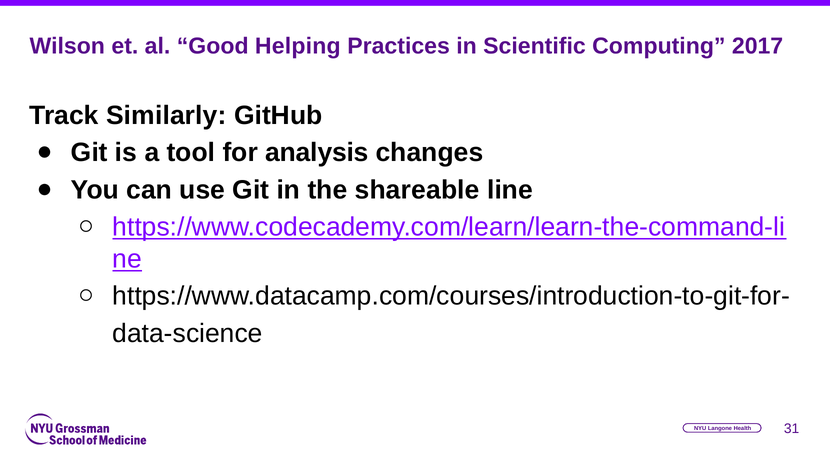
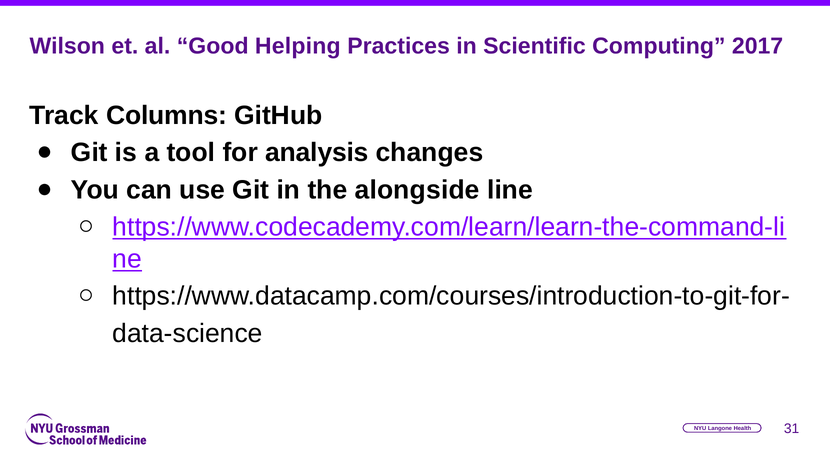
Similarly: Similarly -> Columns (166, 115)
shareable: shareable -> alongside (417, 190)
